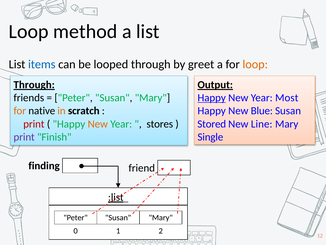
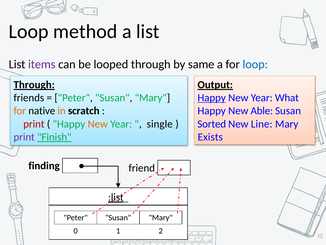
items colour: blue -> purple (42, 64)
greet: greet -> same (201, 64)
loop colour: orange -> blue (255, 64)
Most: Most -> What (287, 98)
Blue: Blue -> Able (262, 111)
stores: stores -> single (160, 124)
Stored: Stored -> Sorted (212, 124)
Finish underline: none -> present (54, 137)
Single: Single -> Exists (210, 137)
